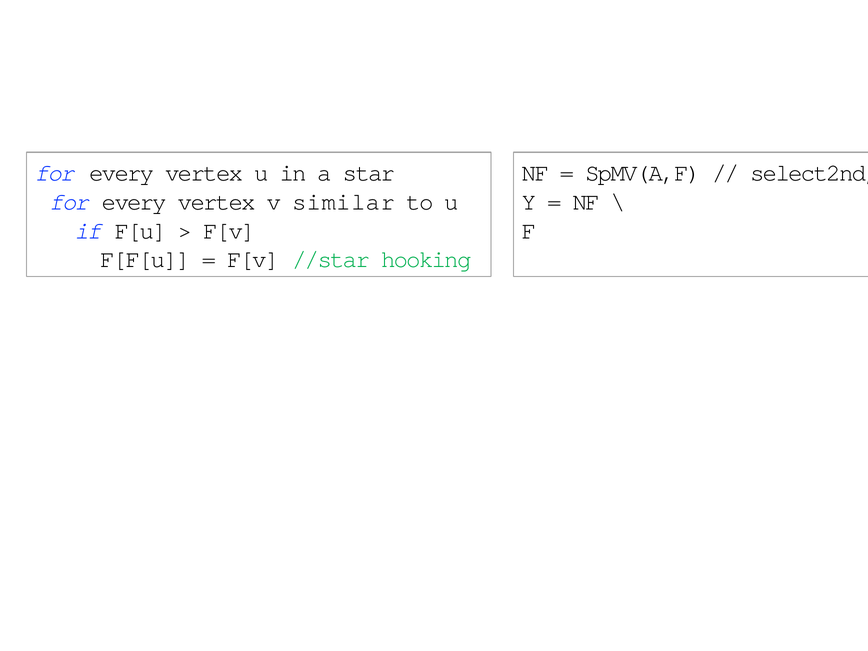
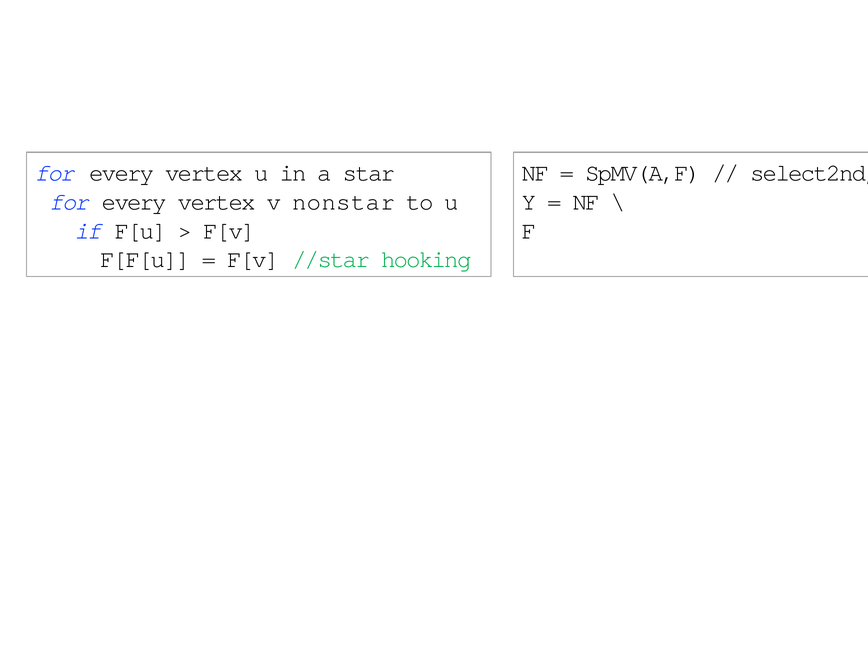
similar: similar -> nonstar (344, 202)
